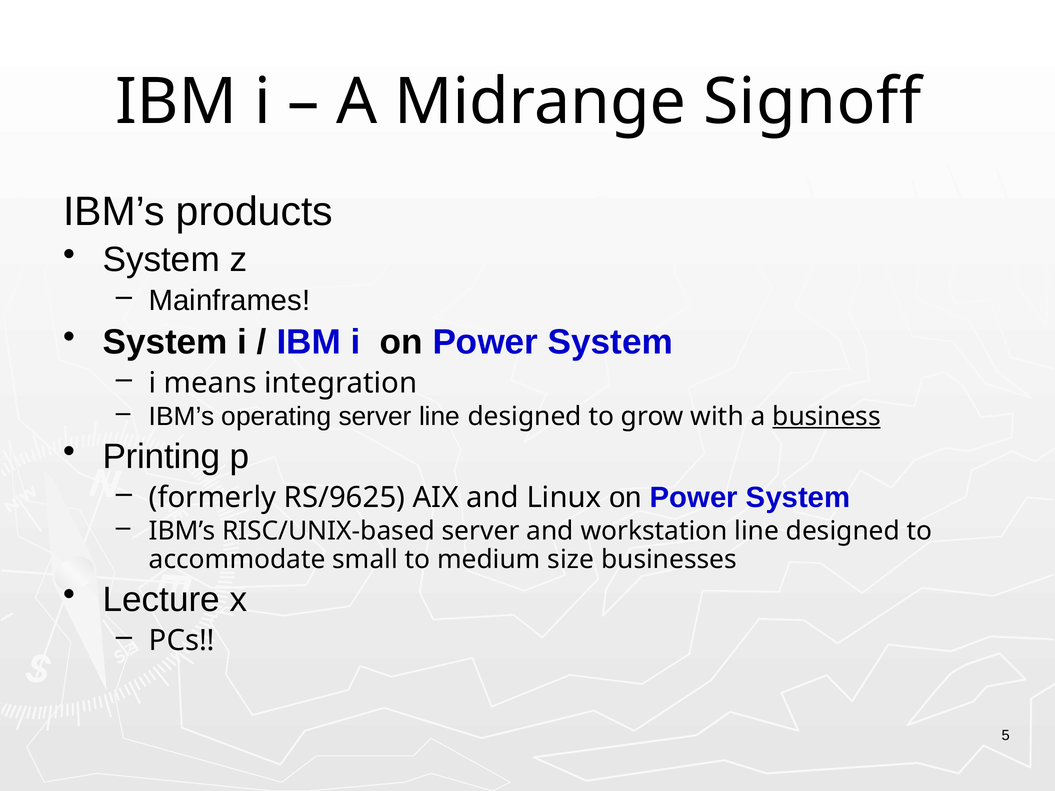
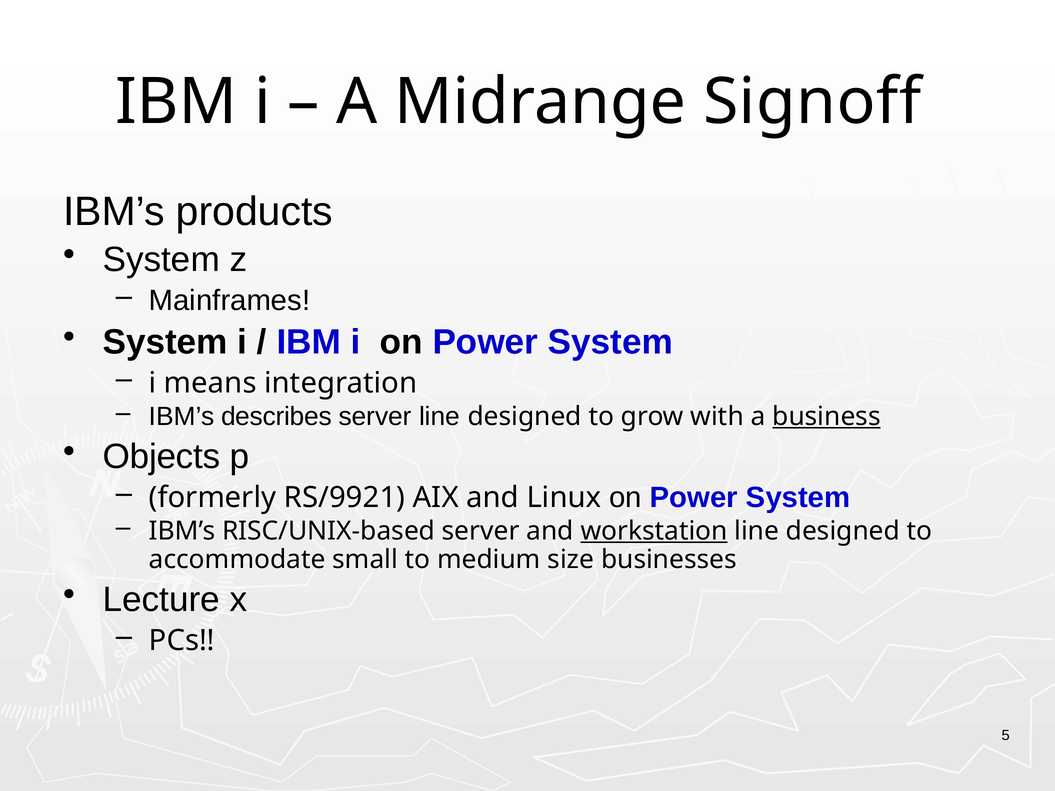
operating: operating -> describes (276, 417)
Printing: Printing -> Objects (161, 457)
RS/9625: RS/9625 -> RS/9921 (344, 498)
workstation underline: none -> present (654, 531)
